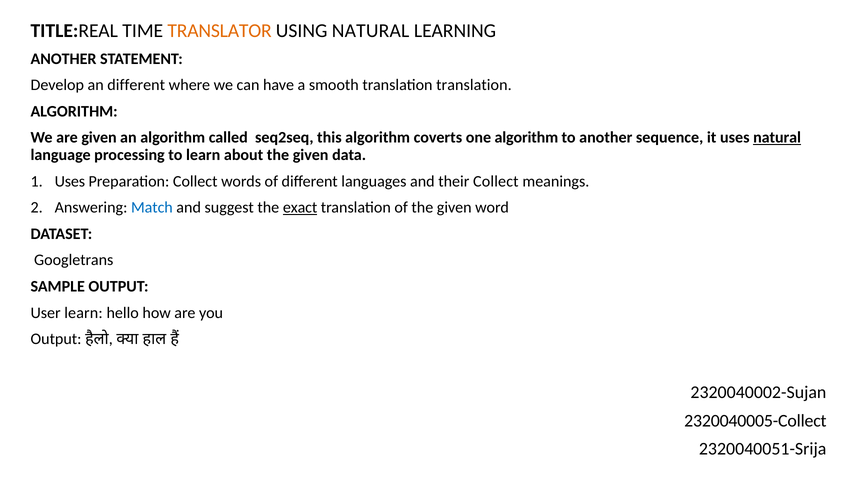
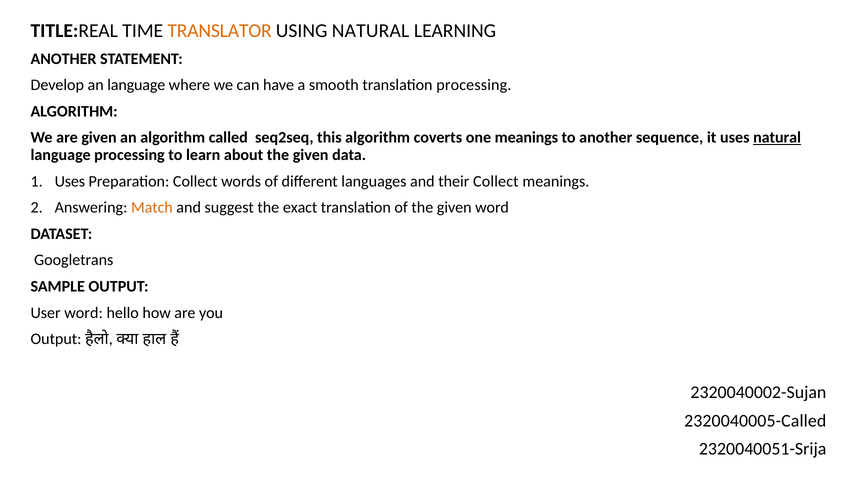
an different: different -> language (136, 85)
translation translation: translation -> processing (474, 85)
one algorithm: algorithm -> meanings (526, 138)
Match colour: blue -> orange (152, 208)
exact underline: present -> none (300, 208)
User learn: learn -> word (84, 313)
2320040005-Collect: 2320040005-Collect -> 2320040005-Called (755, 421)
